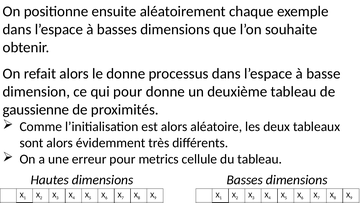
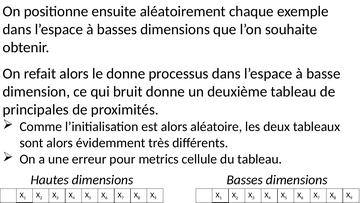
qui pour: pour -> bruit (128, 91)
gaussienne: gaussienne -> principales (36, 109)
